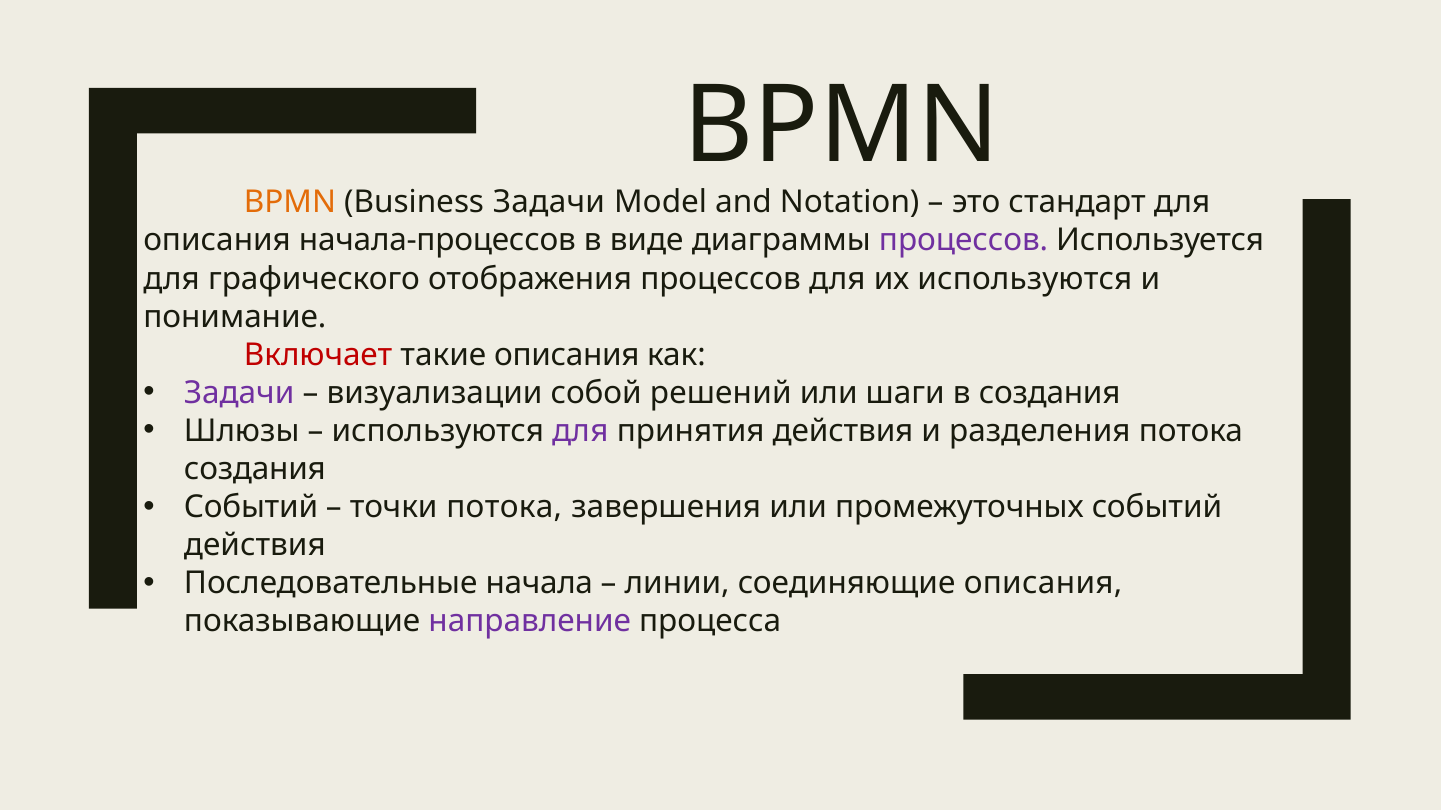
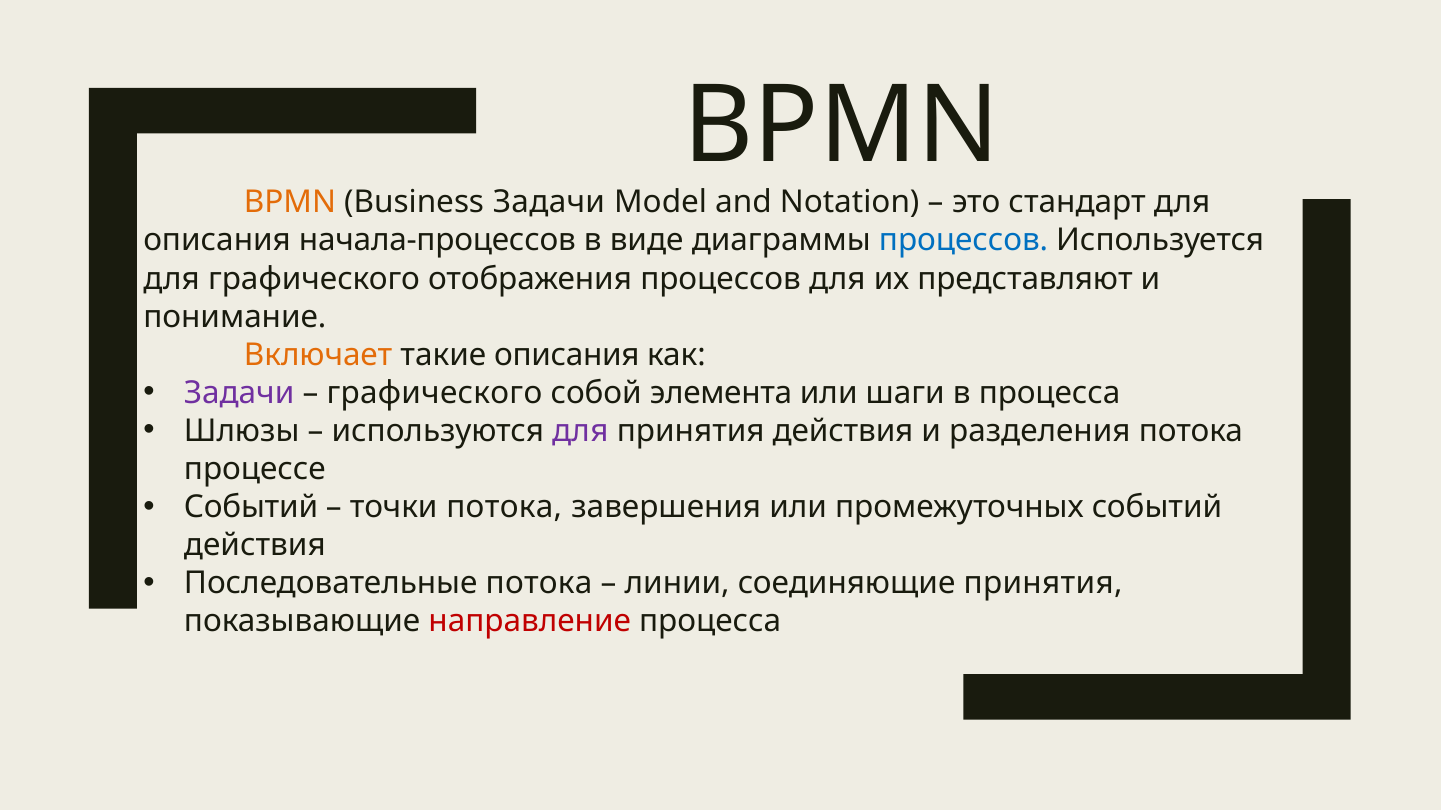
процессов colour: purple -> blue (964, 241)
их используются: используются -> представляют (1025, 279)
Включает colour: red -> orange (318, 355)
визуализации: визуализации -> графического (434, 393)
решений: решений -> элемента (721, 393)
в создания: создания -> процесса (1050, 393)
создания: создания -> процессе (255, 470)
Последовательные начала: начала -> потока (539, 584)
соединяющие описания: описания -> принятия (1043, 584)
направление colour: purple -> red (530, 622)
